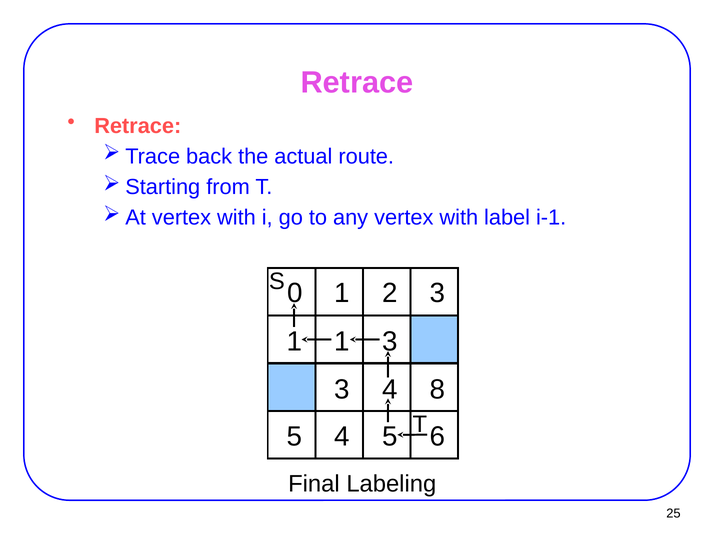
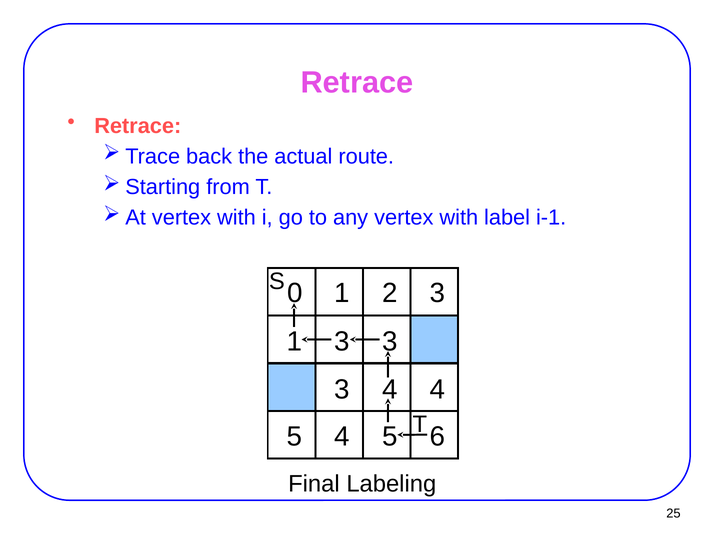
1 1: 1 -> 3 (342, 341)
3 4 8: 8 -> 4 (437, 389)
